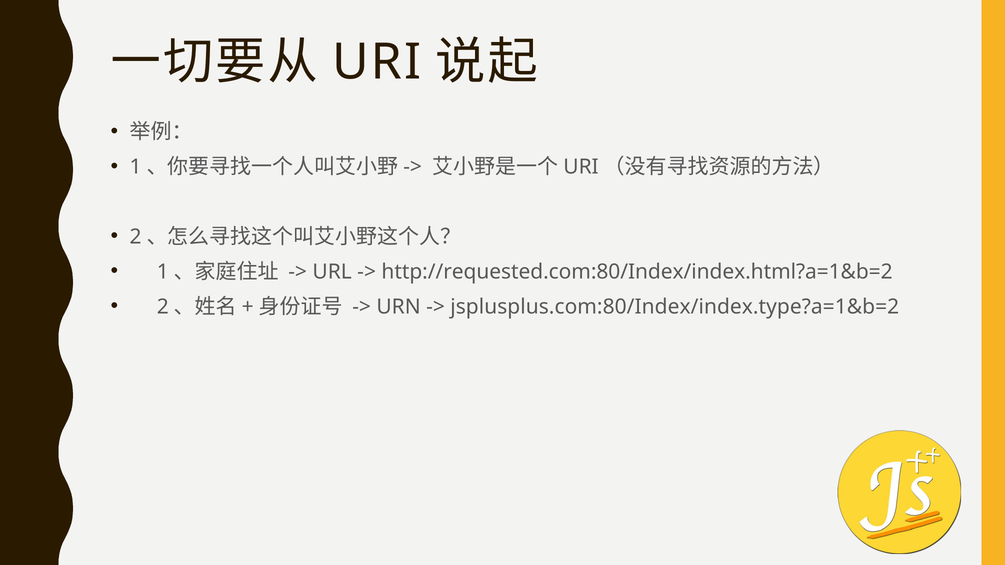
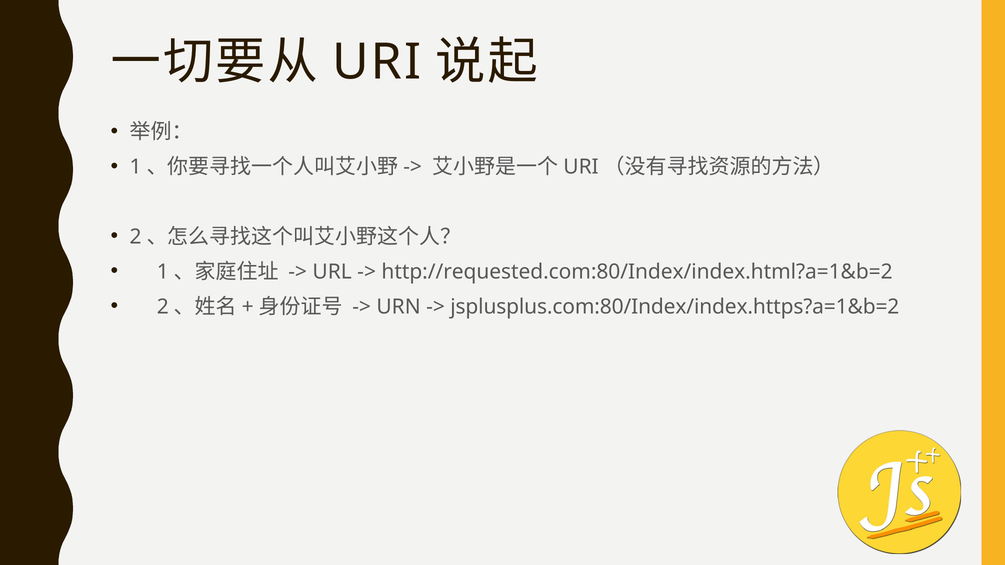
jsplusplus.com:80/Index/index.type?a=1&b=2: jsplusplus.com:80/Index/index.type?a=1&b=2 -> jsplusplus.com:80/Index/index.https?a=1&b=2 (675, 307)
